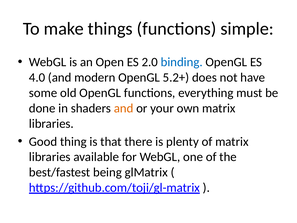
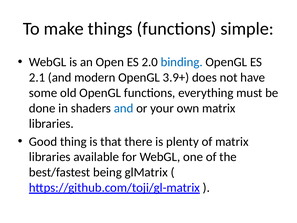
4.0: 4.0 -> 2.1 (37, 77)
5.2+: 5.2+ -> 3.9+ (176, 77)
and colour: orange -> blue (124, 108)
